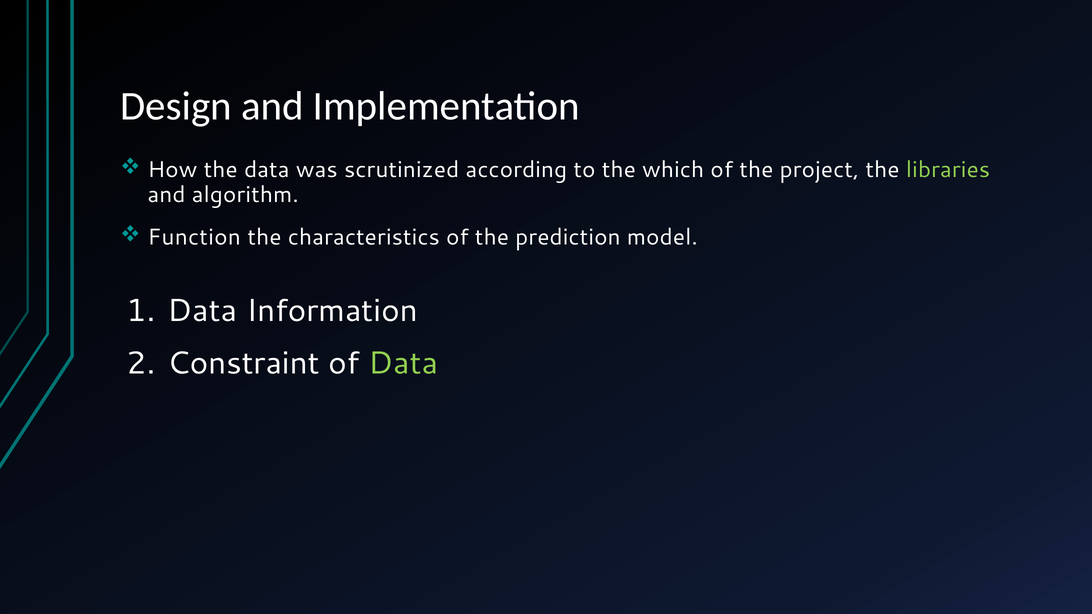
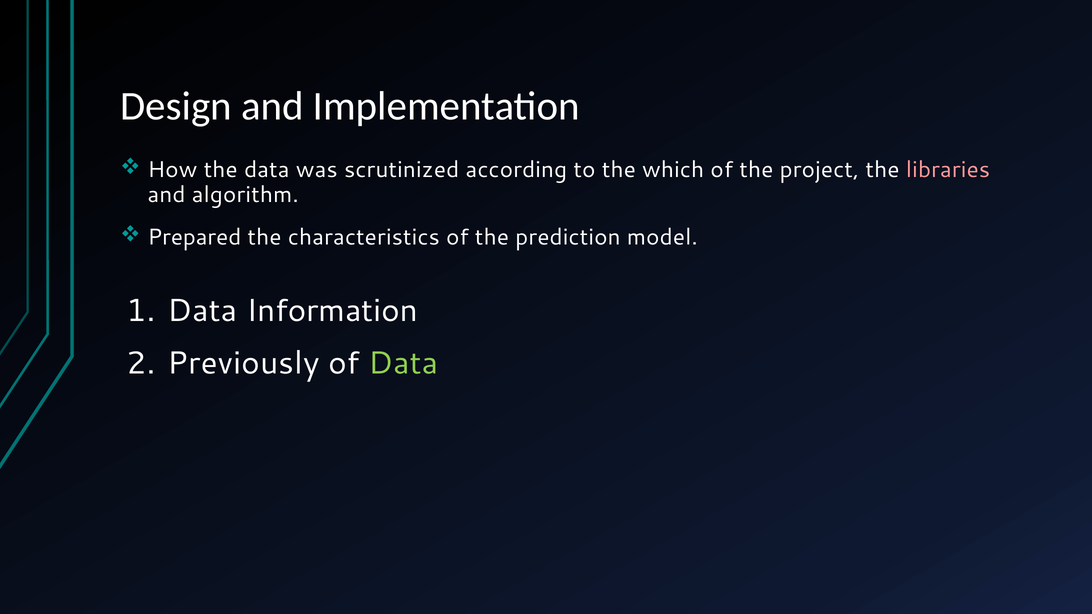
libraries colour: light green -> pink (948, 170)
Function: Function -> Prepared (194, 238)
Constraint: Constraint -> Previously (243, 364)
